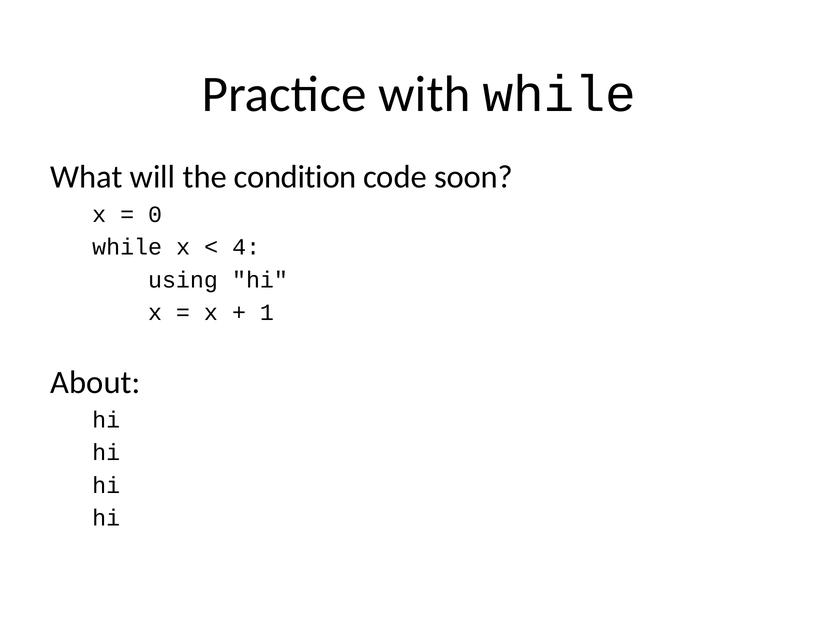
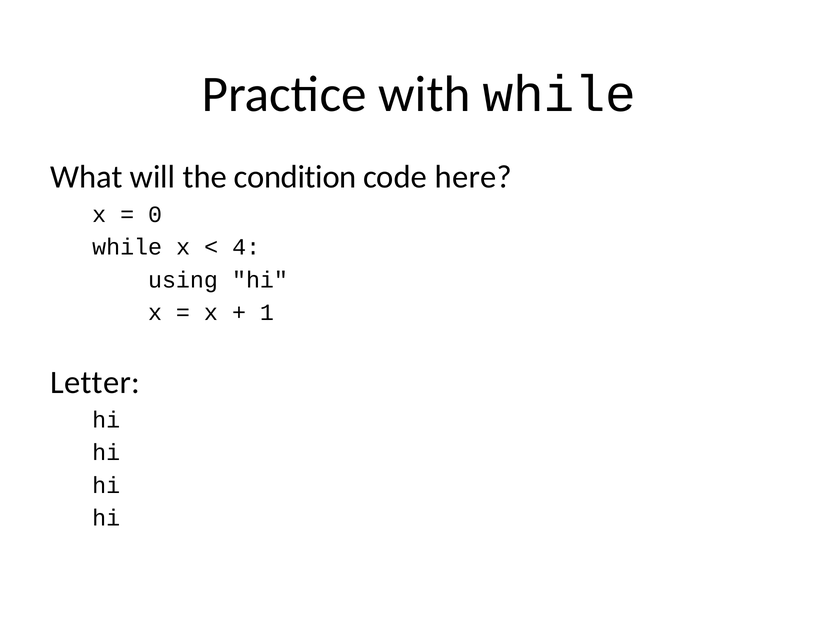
soon: soon -> here (473, 177)
About: About -> Letter (95, 382)
